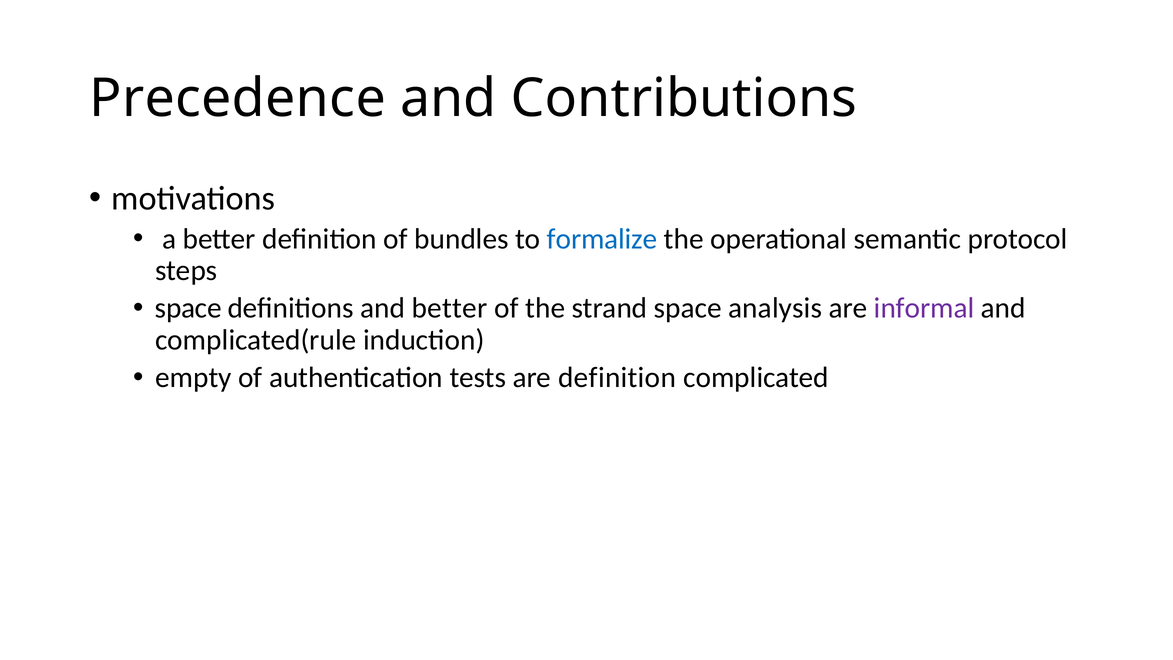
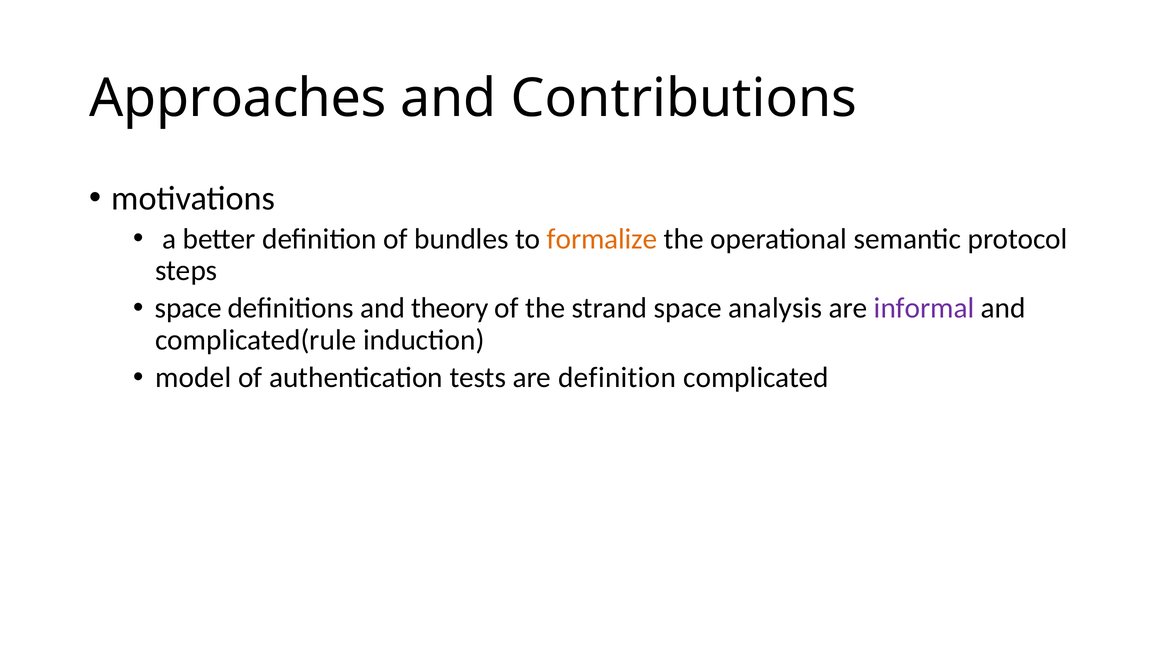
Precedence: Precedence -> Approaches (238, 99)
formalize colour: blue -> orange (602, 239)
and better: better -> theory (450, 308)
empty: empty -> model (193, 378)
